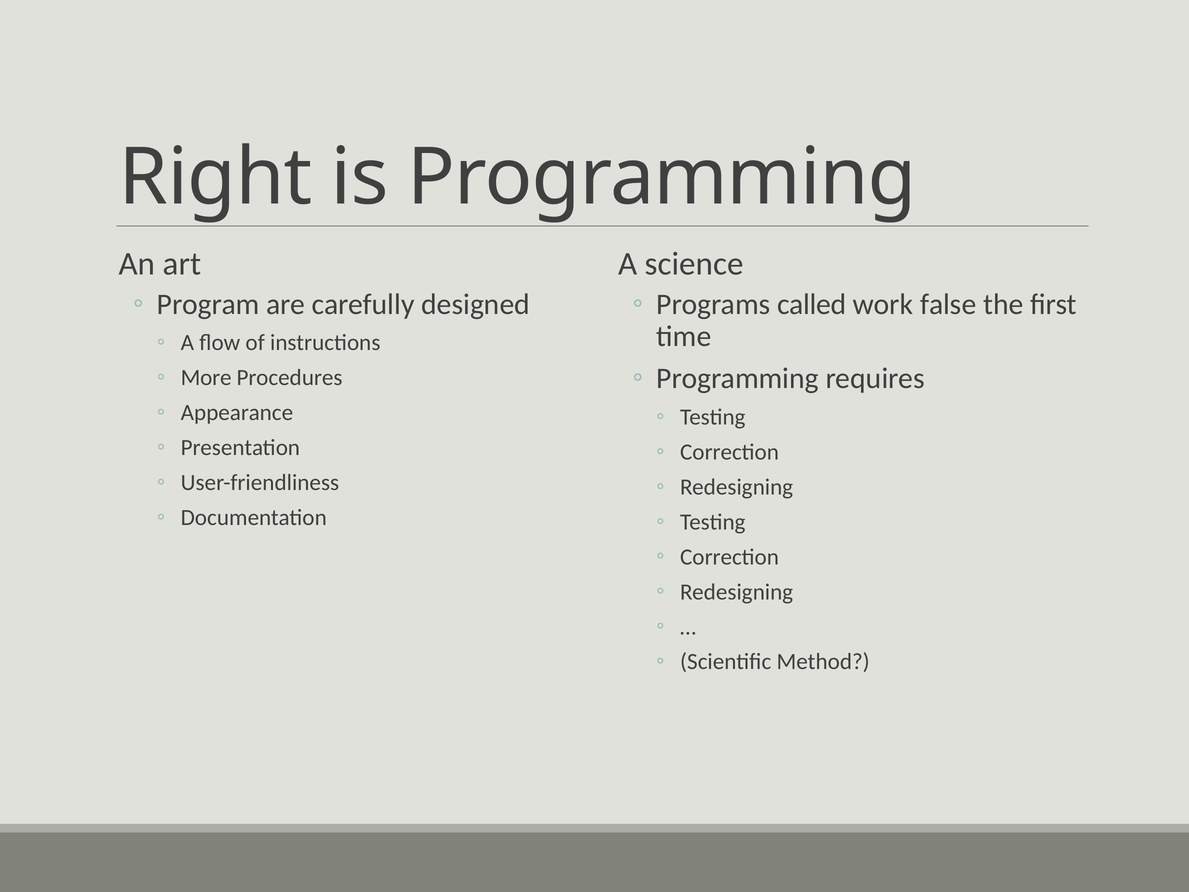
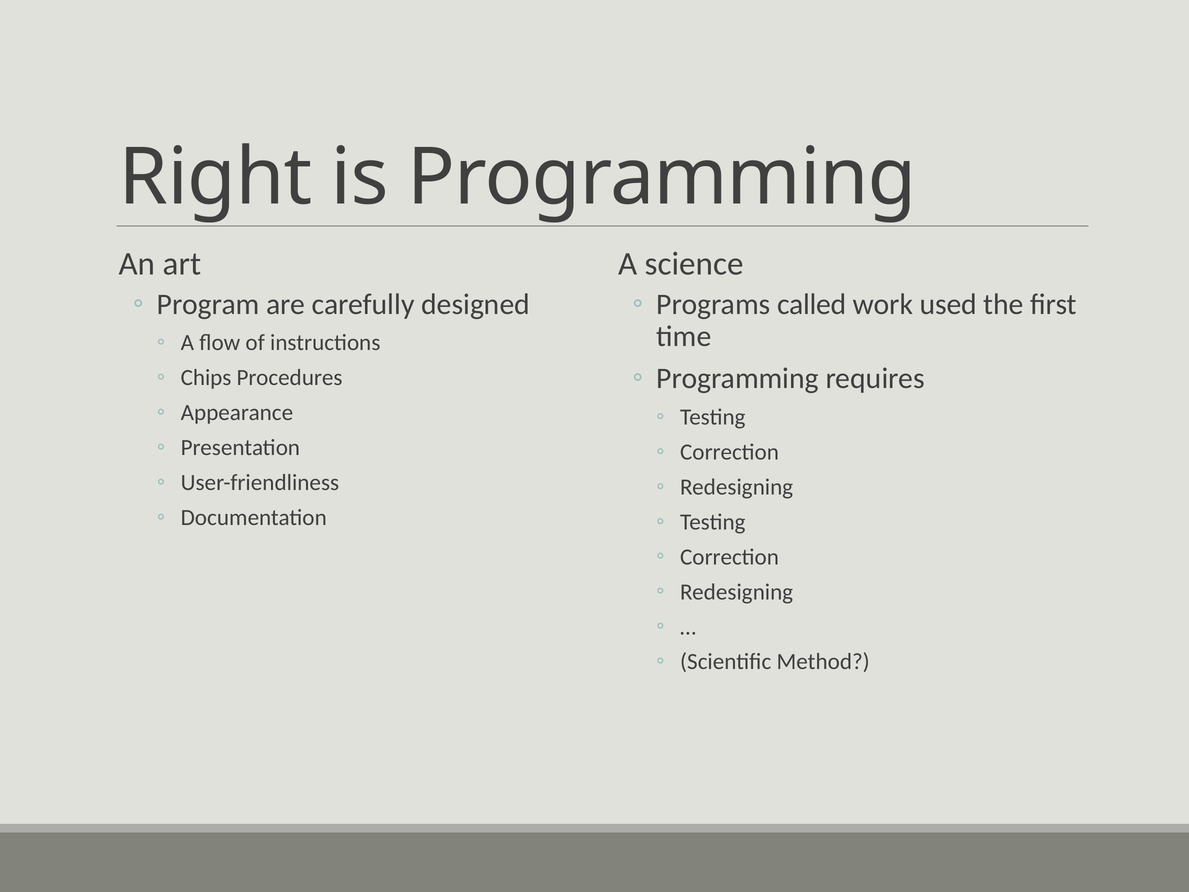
false: false -> used (948, 304)
More: More -> Chips (206, 378)
